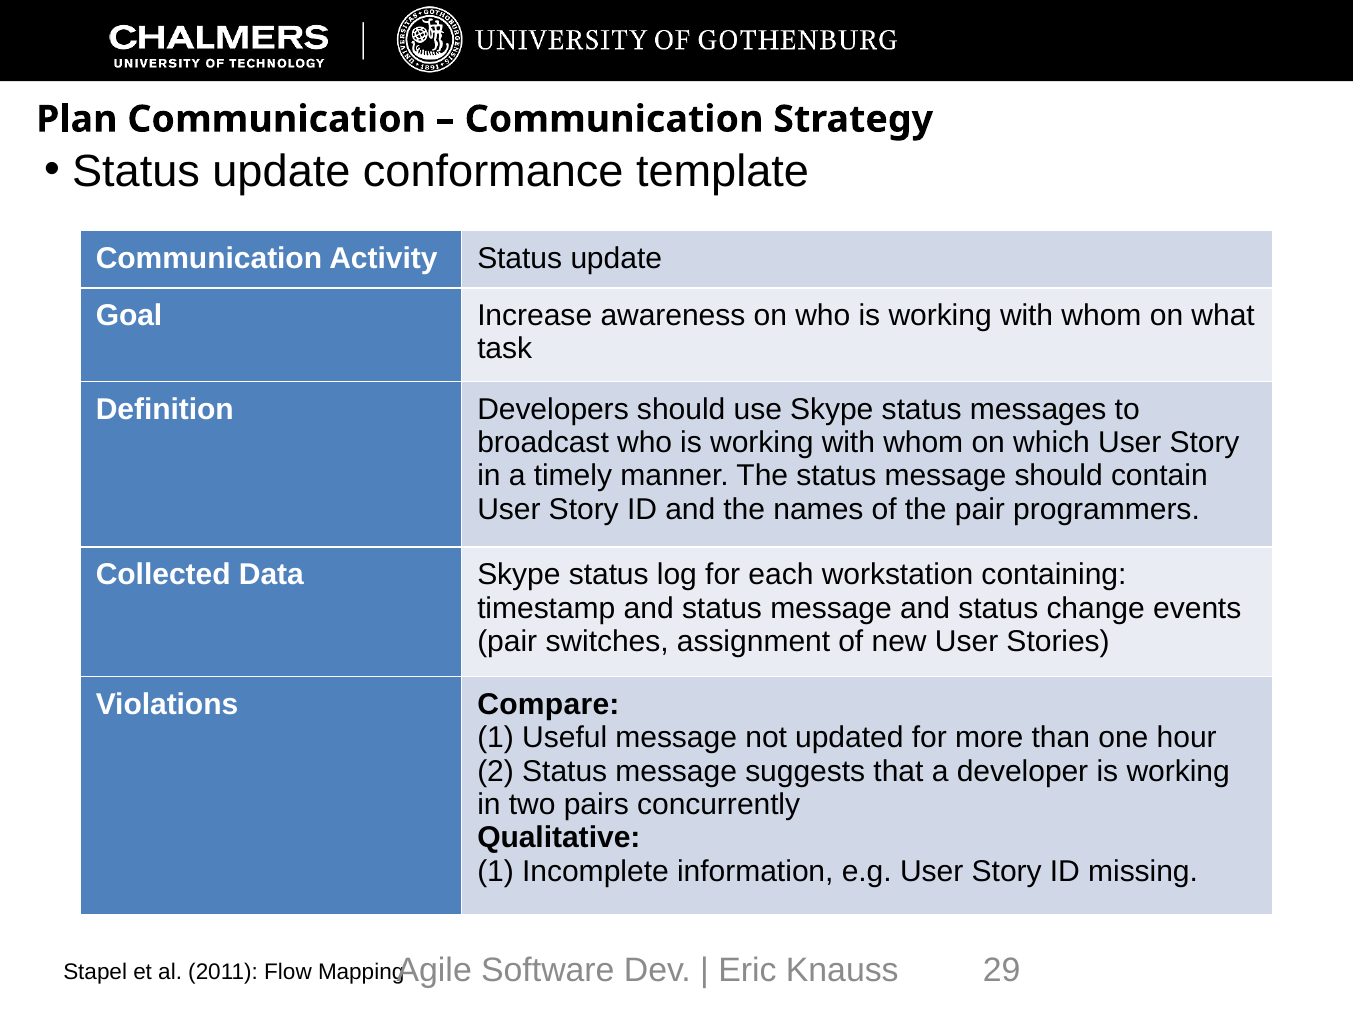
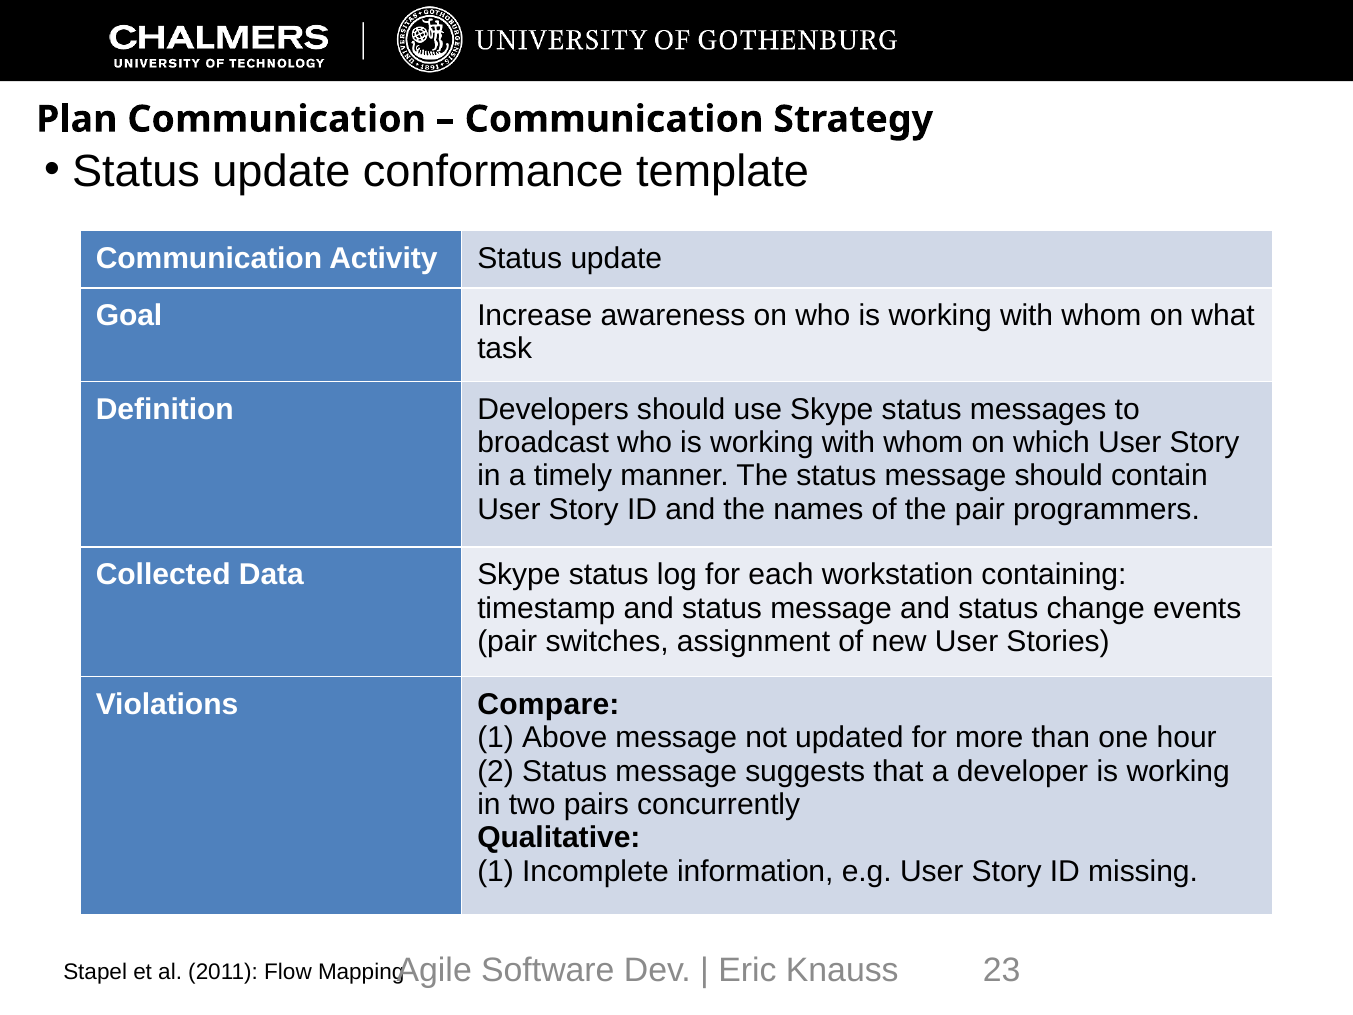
Useful: Useful -> Above (565, 738)
29: 29 -> 23 (1002, 970)
